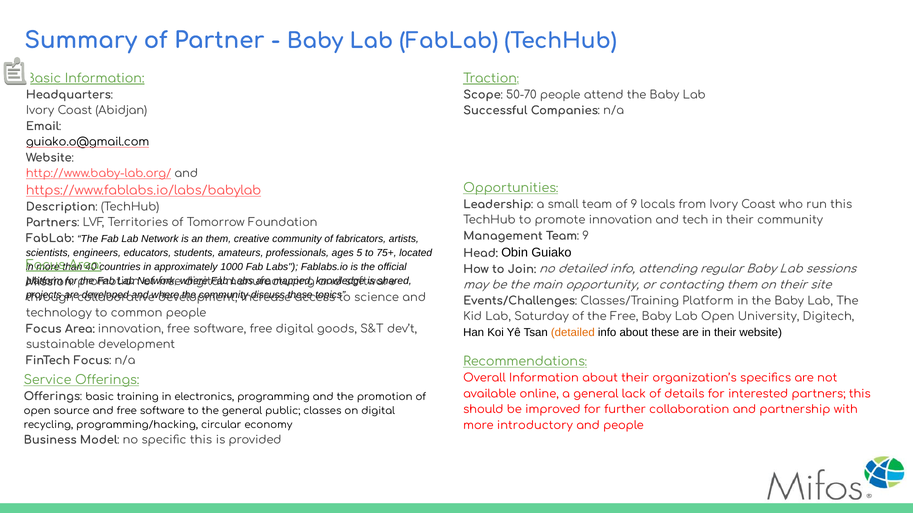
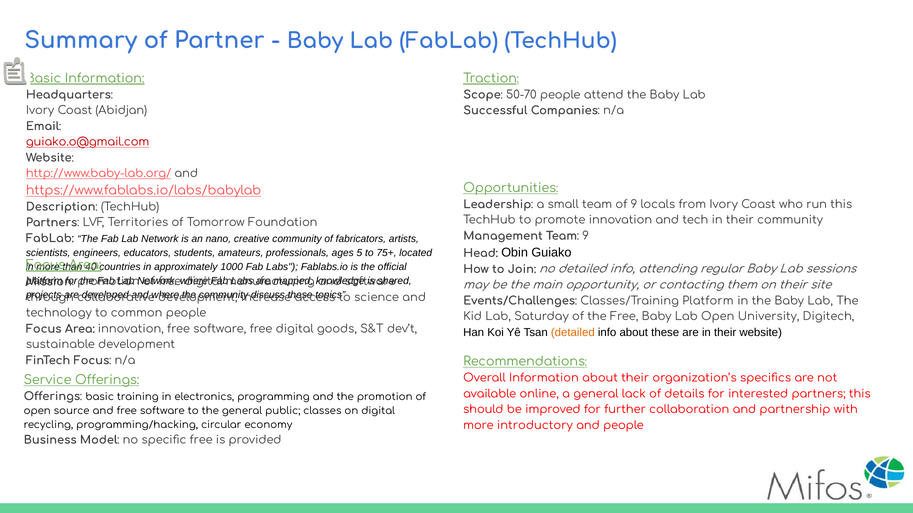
guiako.o@gmail.com colour: black -> red (88, 142)
an them: them -> nano (218, 239)
specific this: this -> free (201, 440)
